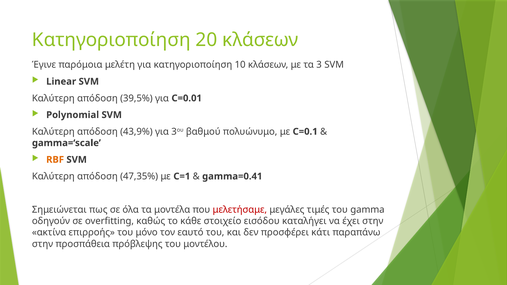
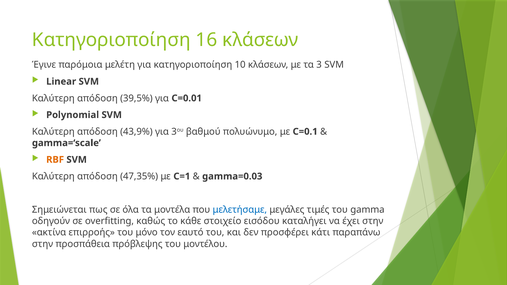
20: 20 -> 16 (206, 40)
gamma=0.41: gamma=0.41 -> gamma=0.03 (232, 176)
μελετήσαμε colour: red -> blue (240, 210)
